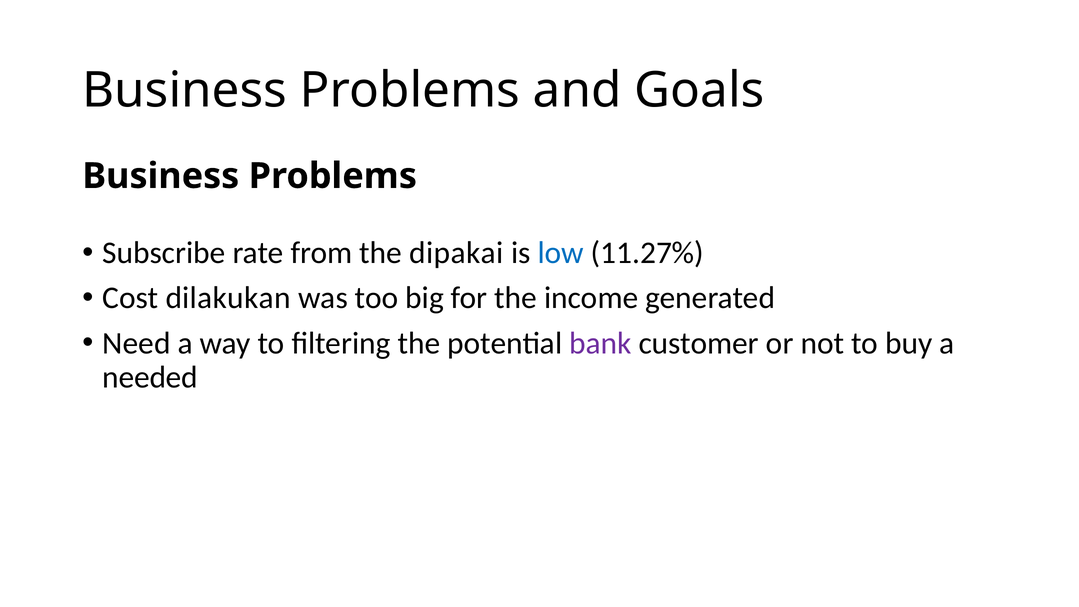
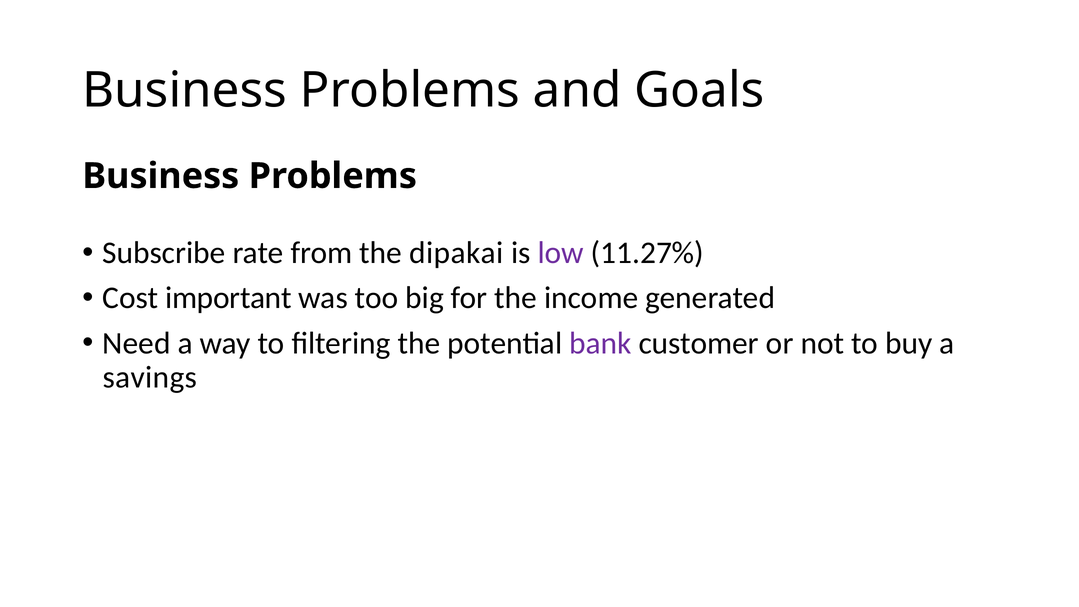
low colour: blue -> purple (561, 253)
dilakukan: dilakukan -> important (228, 298)
needed: needed -> savings (150, 377)
